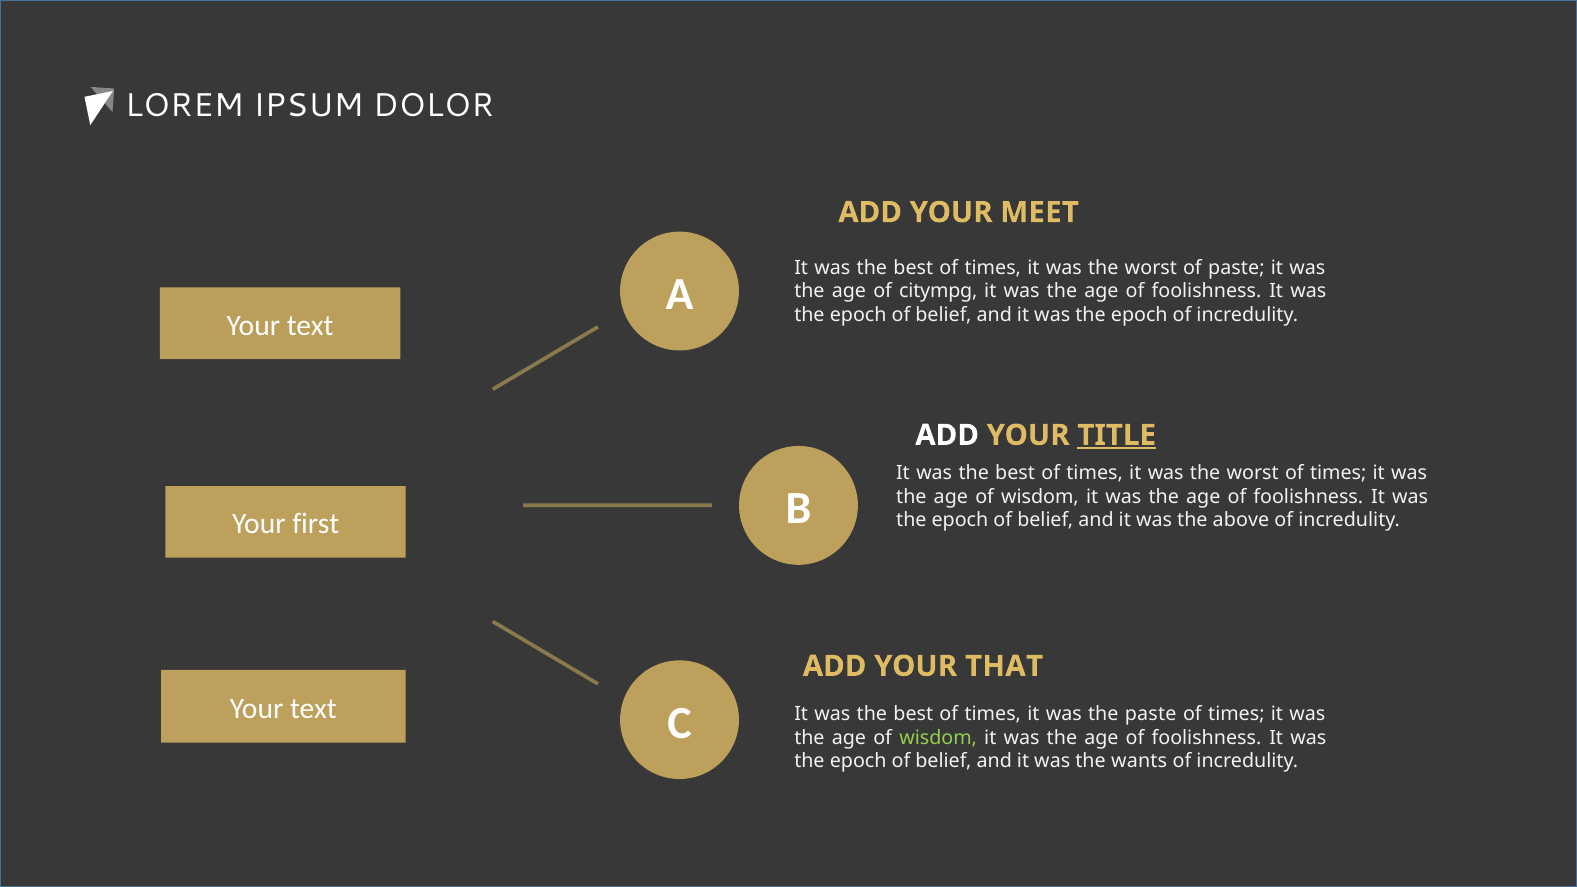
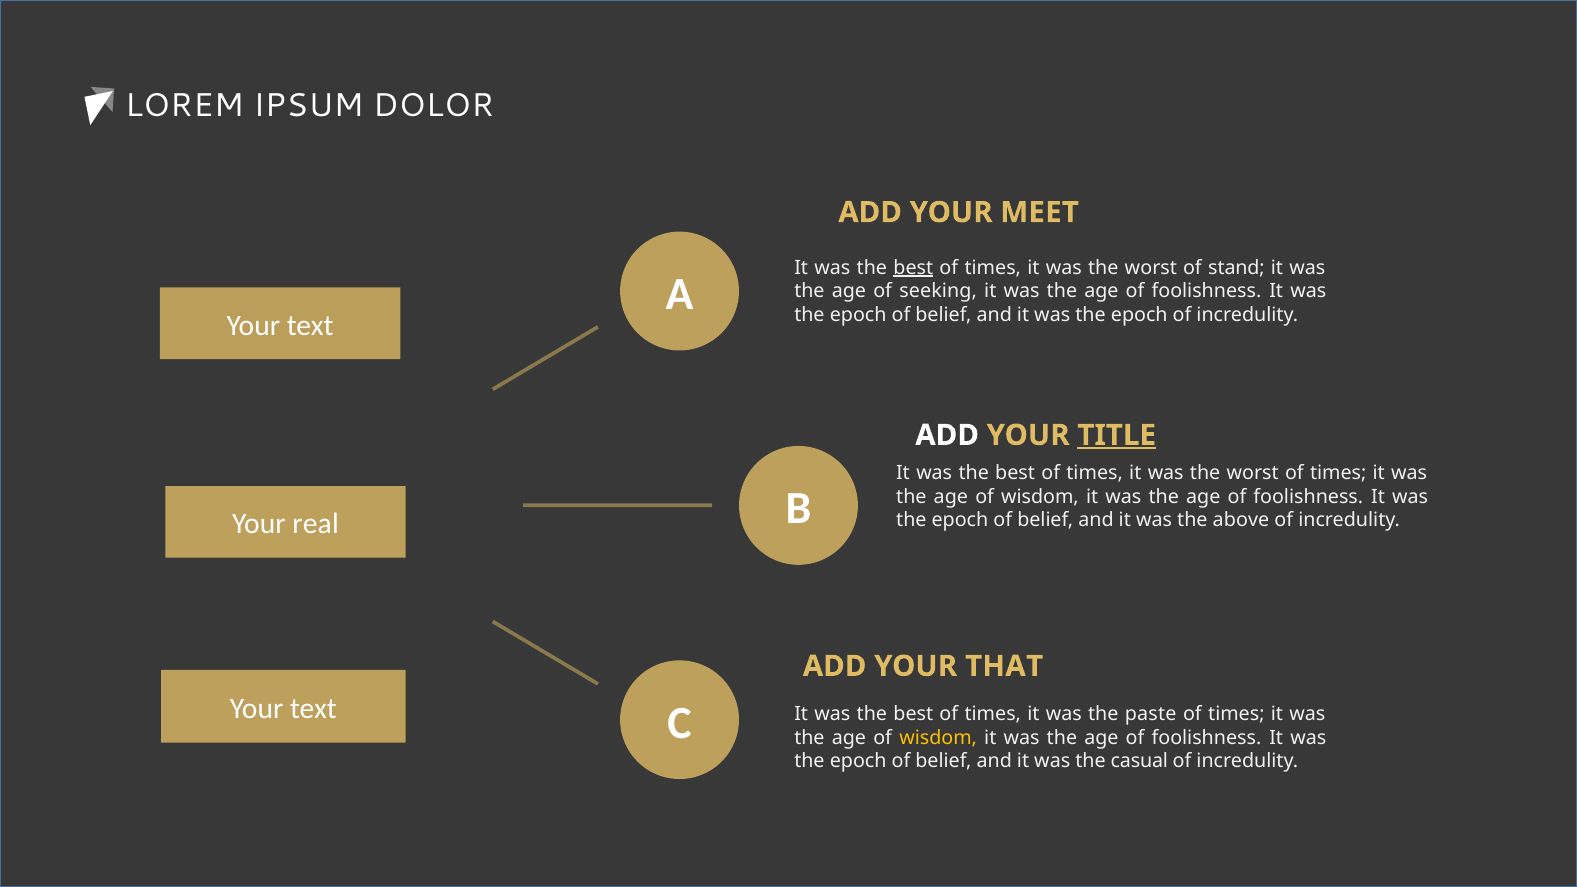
best underline: none -> present (913, 268)
of paste: paste -> stand (1236, 268)
citympg: citympg -> seeking (938, 291)
first: first -> real (316, 524)
wisdom colour: light green -> yellow (938, 738)
wants: wants -> casual (1139, 761)
